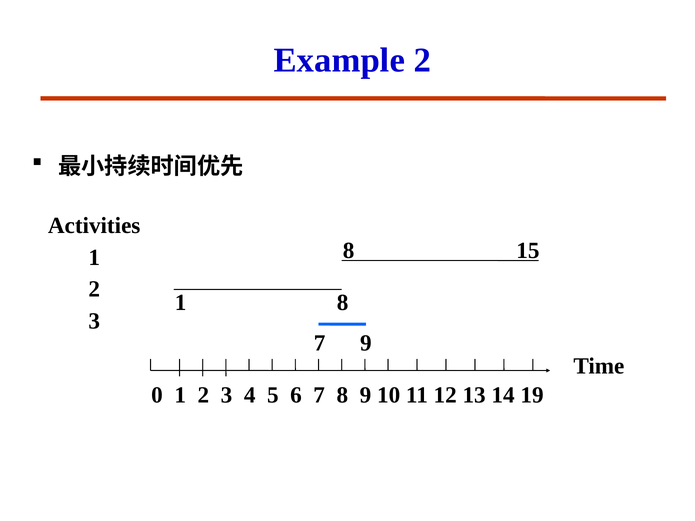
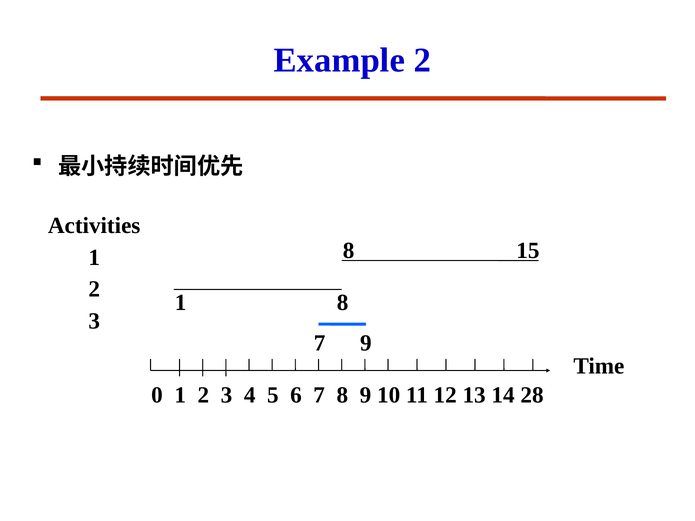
19: 19 -> 28 (532, 395)
